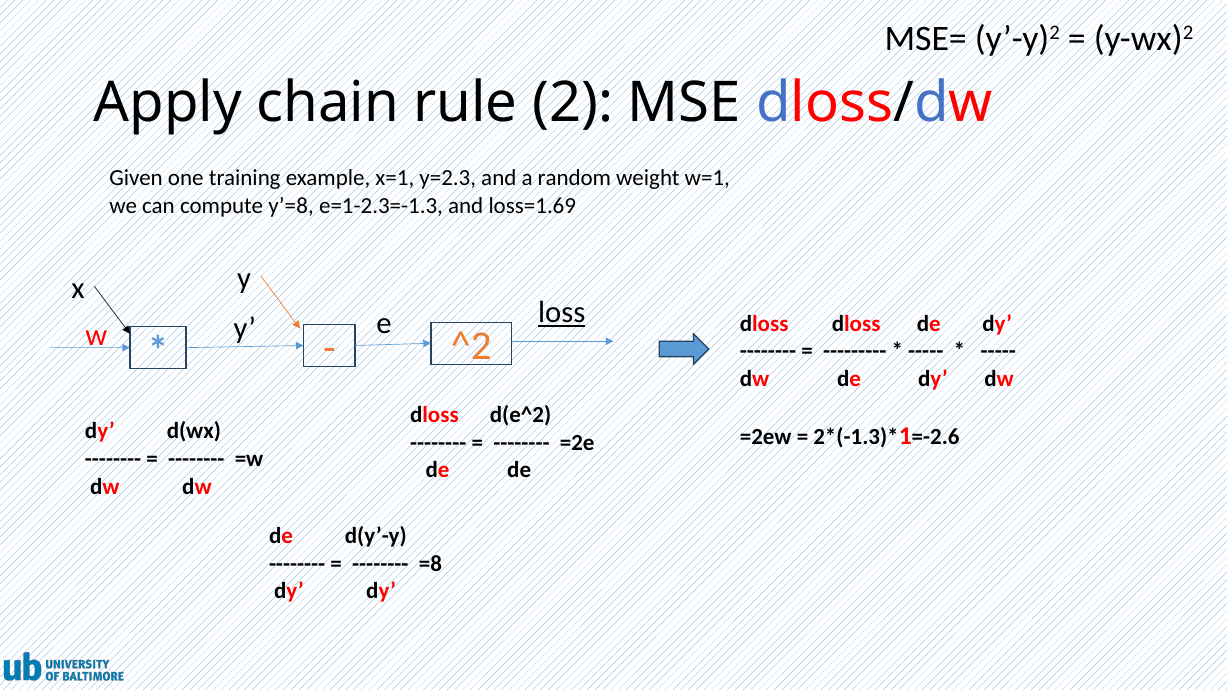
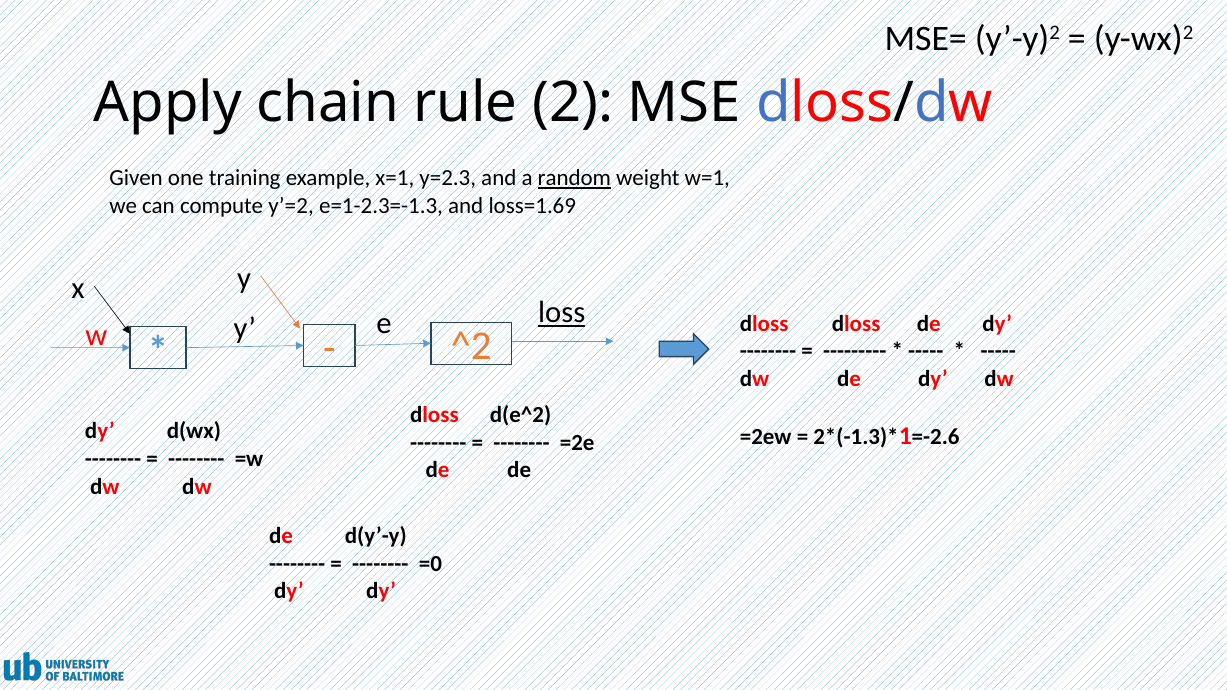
random underline: none -> present (574, 178)
y’=8: y’=8 -> y’=2 (291, 206)
=8: =8 -> =0 (430, 564)
